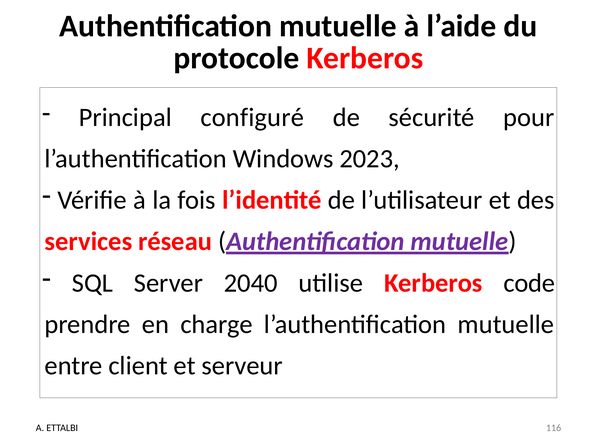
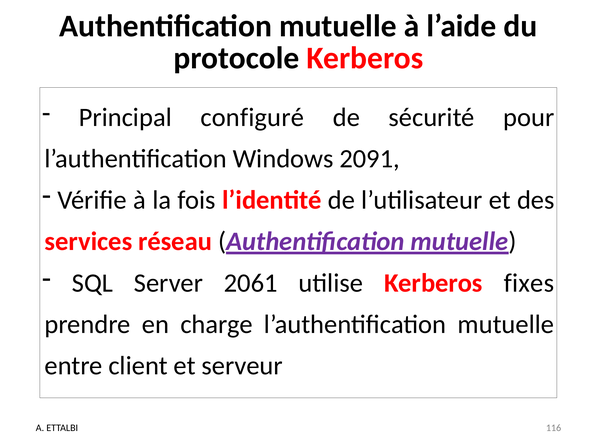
2023: 2023 -> 2091 (370, 159)
2040: 2040 -> 2061 (251, 283)
code: code -> fixes (529, 283)
